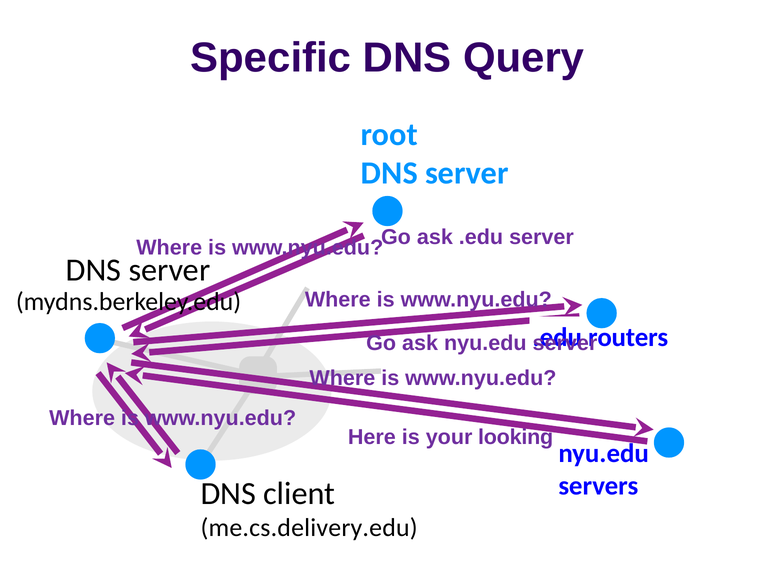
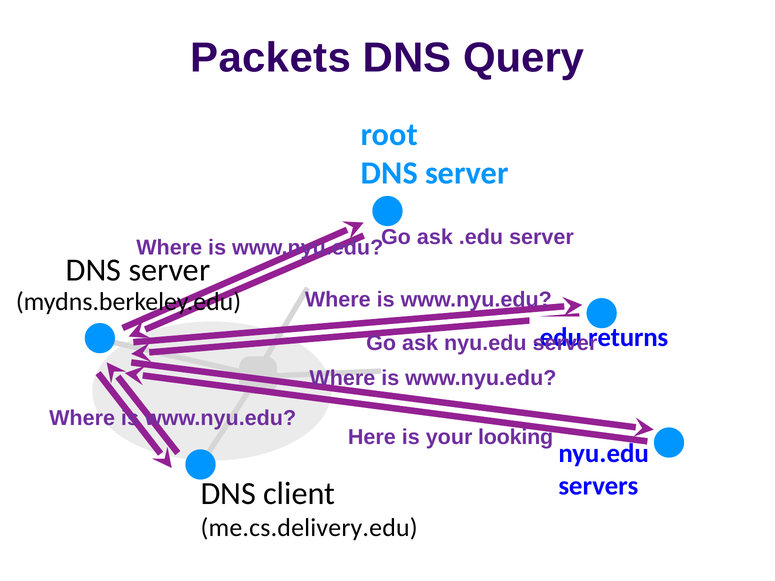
Specific: Specific -> Packets (271, 58)
routers: routers -> returns (628, 338)
